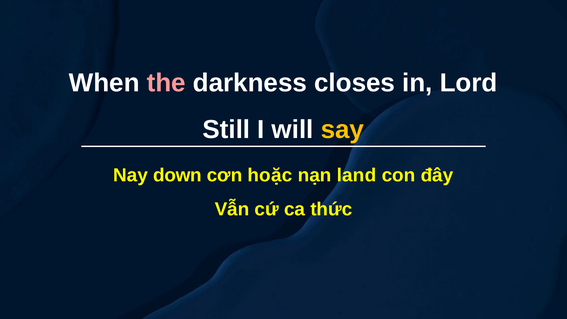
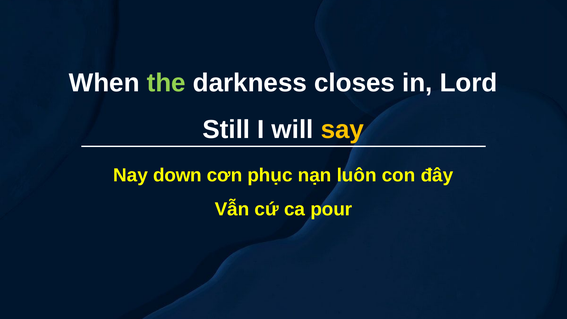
the colour: pink -> light green (166, 83)
hoặc: hoặc -> phục (270, 175)
land: land -> luôn (357, 175)
thức: thức -> pour (331, 209)
